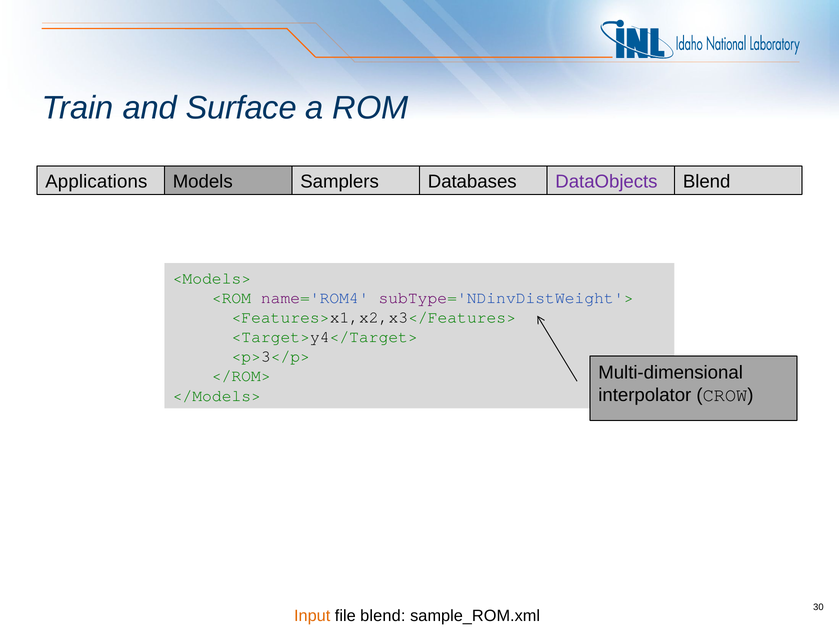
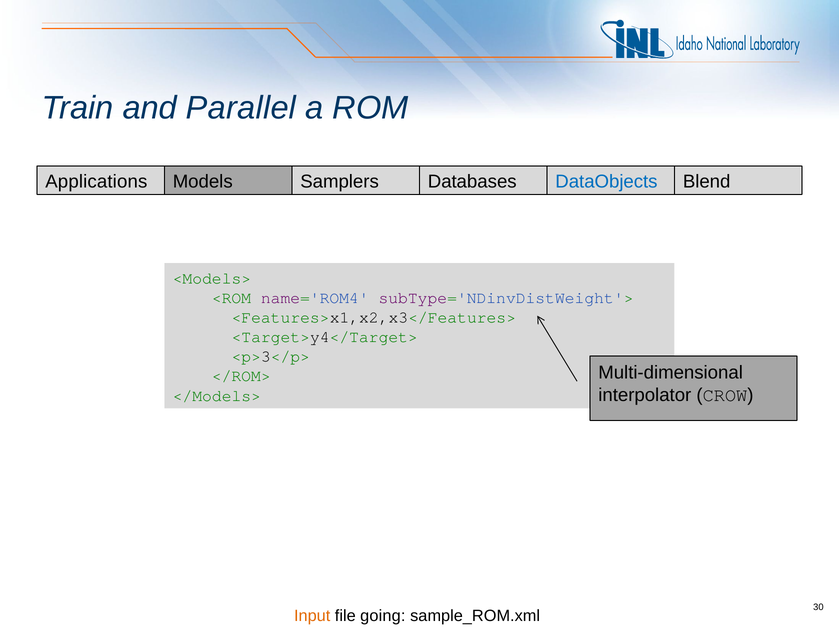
Surface: Surface -> Parallel (241, 108)
DataObjects colour: purple -> blue (606, 182)
file blend: blend -> going (383, 616)
